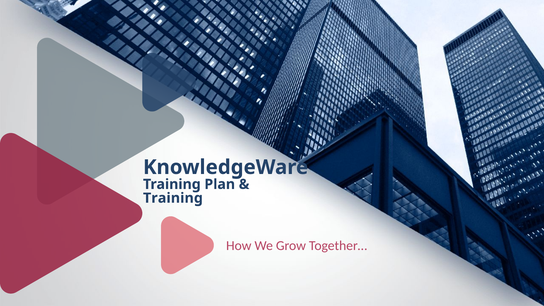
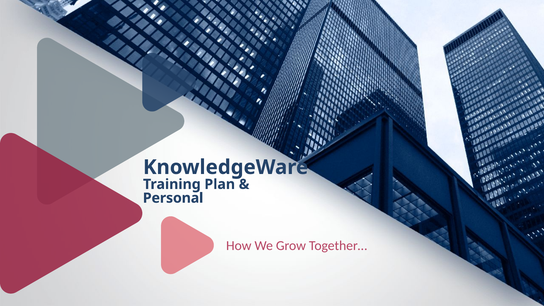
Training: Training -> Personal (173, 198)
